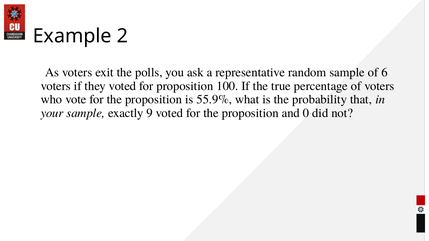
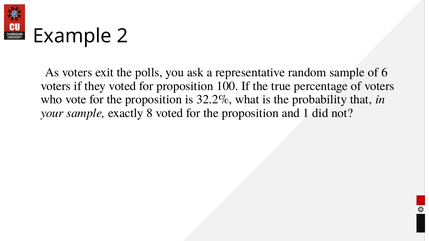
55.9%: 55.9% -> 32.2% (214, 100)
9: 9 -> 8 (150, 113)
0: 0 -> 1 (306, 113)
